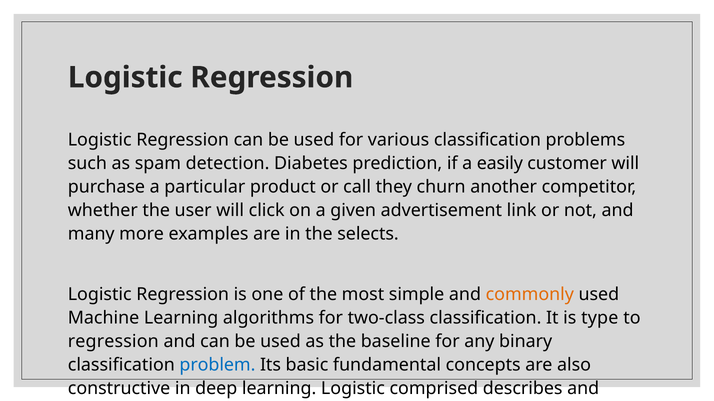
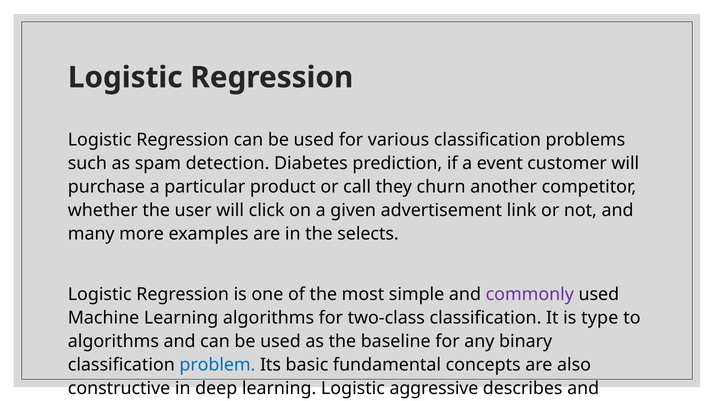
easily: easily -> event (500, 163)
commonly colour: orange -> purple (530, 295)
regression: regression -> algorithms (113, 342)
comprised: comprised -> aggressive (434, 389)
